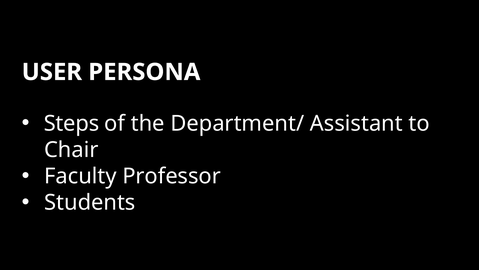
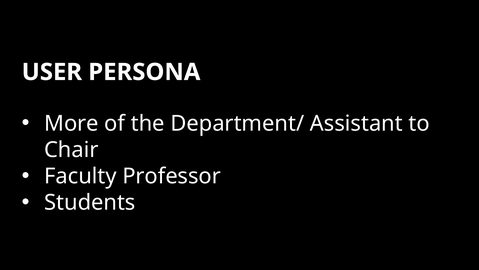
Steps: Steps -> More (71, 123)
